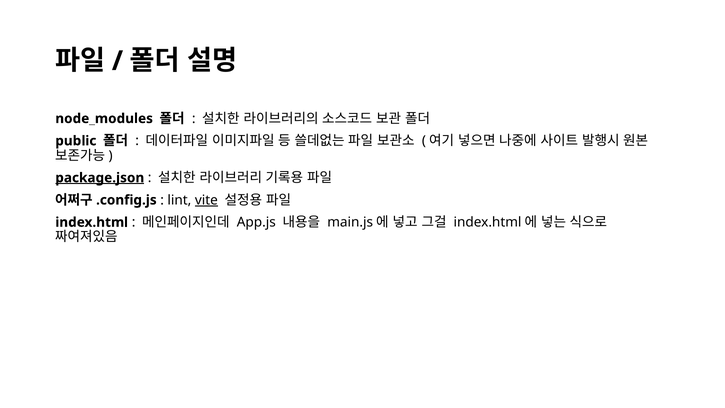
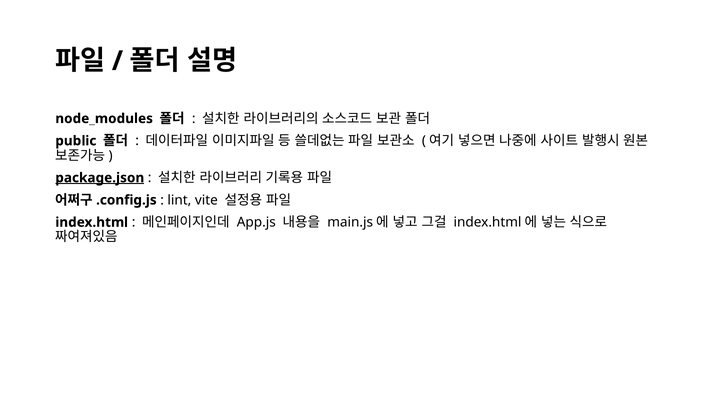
vite underline: present -> none (206, 200)
